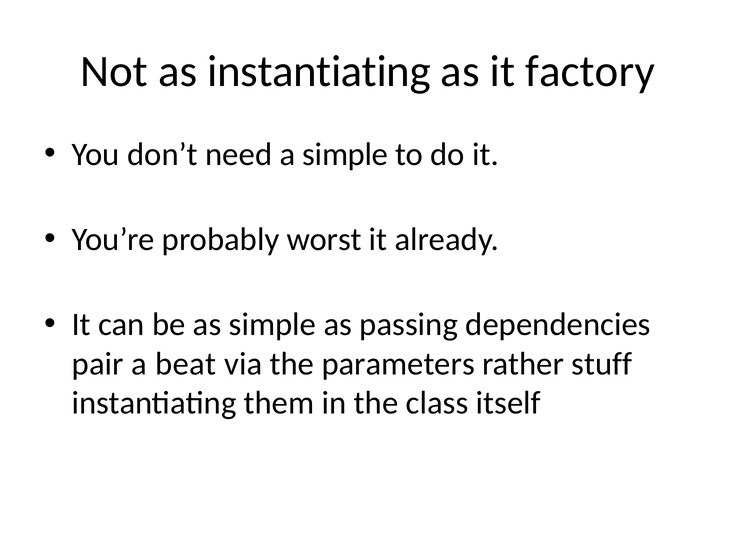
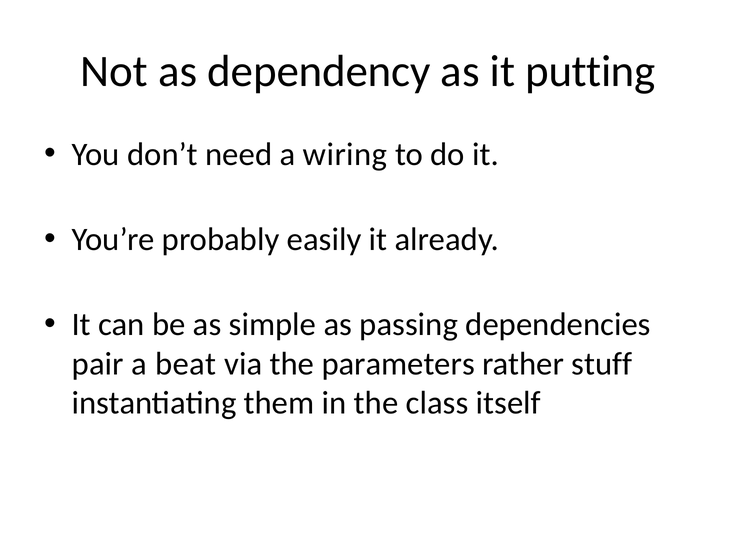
as instantiating: instantiating -> dependency (319, 71)
factory: factory -> putting (590, 71)
a simple: simple -> wiring (345, 154)
worst: worst -> easily (324, 239)
